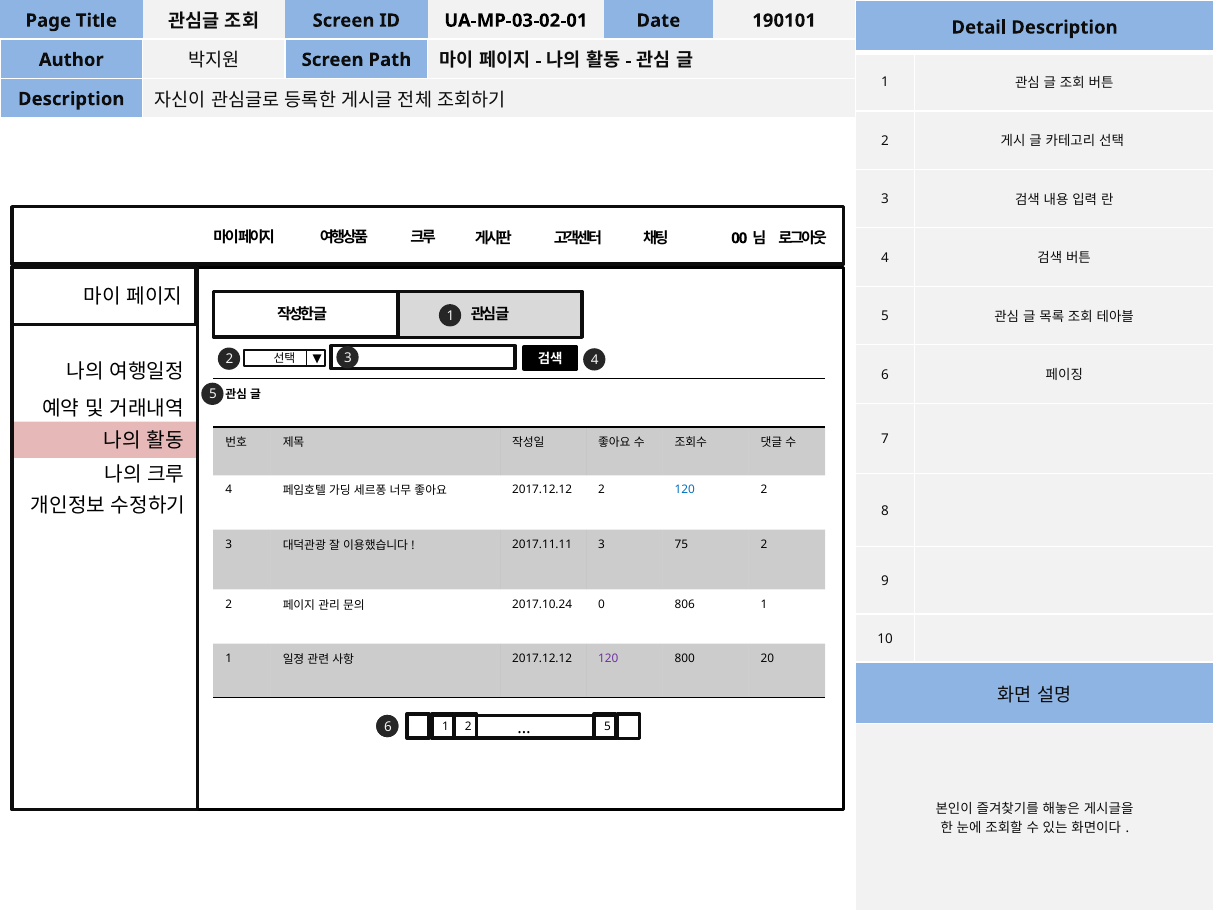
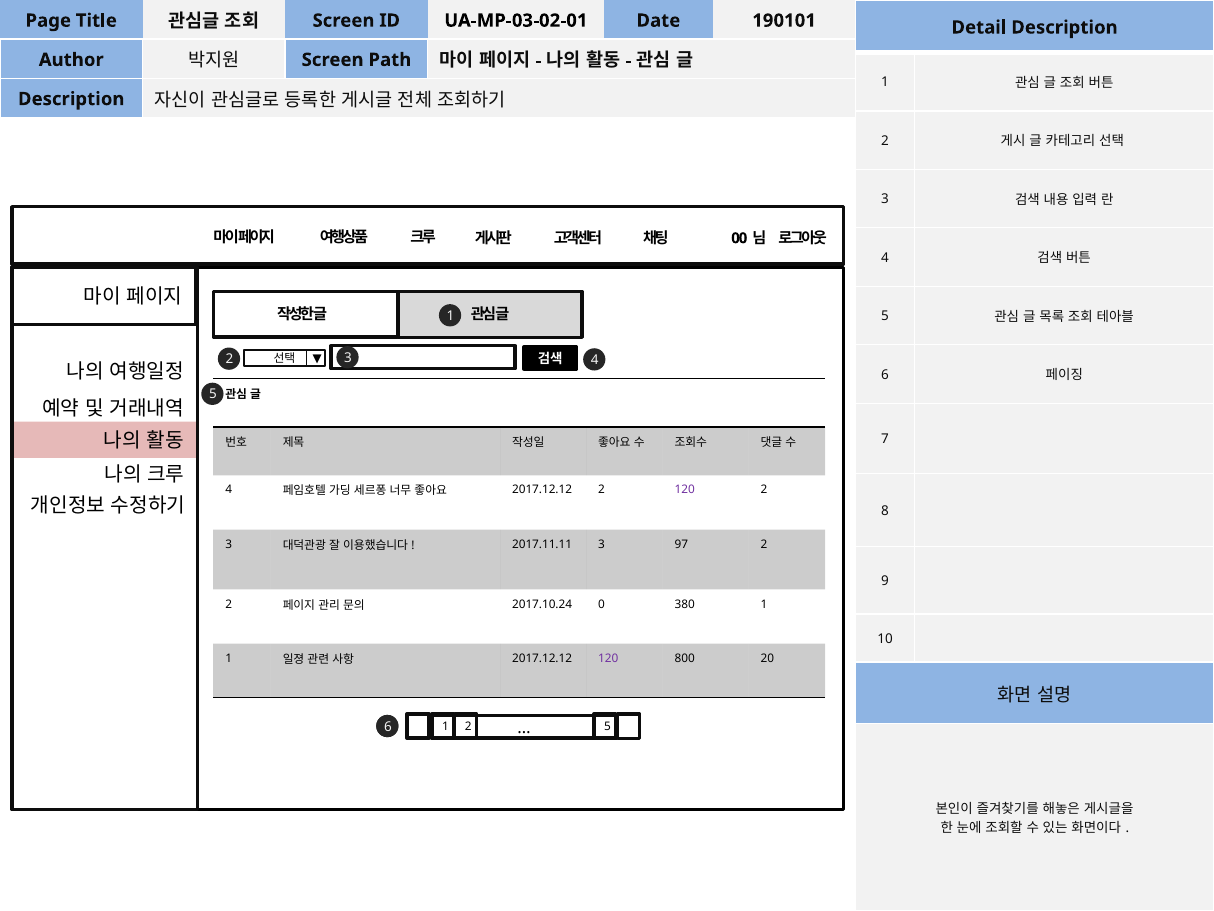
120 colour: blue -> purple (685, 490)
75: 75 -> 97 (681, 544)
806: 806 -> 380 (685, 604)
